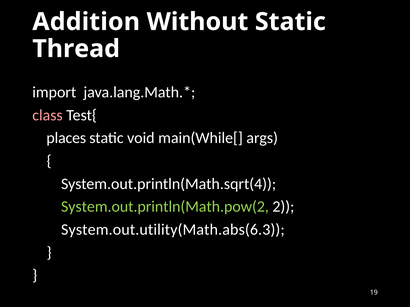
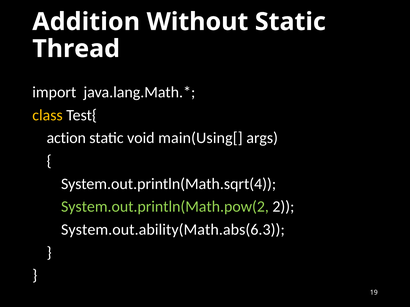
class colour: pink -> yellow (48, 115)
places: places -> action (66, 138)
main(While[: main(While[ -> main(Using[ (200, 138)
System.out.utility(Math.abs(6.3: System.out.utility(Math.abs(6.3 -> System.out.ability(Math.abs(6.3 (173, 230)
